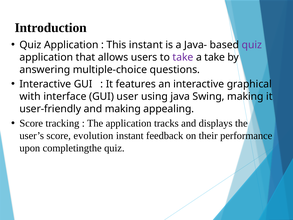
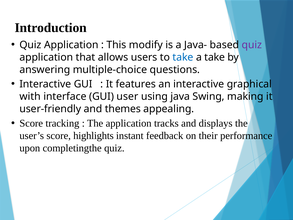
This instant: instant -> modify (146, 45)
take colour: purple -> blue (183, 57)
and making: making -> themes (123, 109)
evolution: evolution -> highlights (93, 136)
